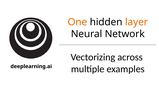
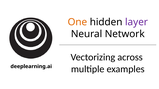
layer colour: orange -> purple (137, 22)
